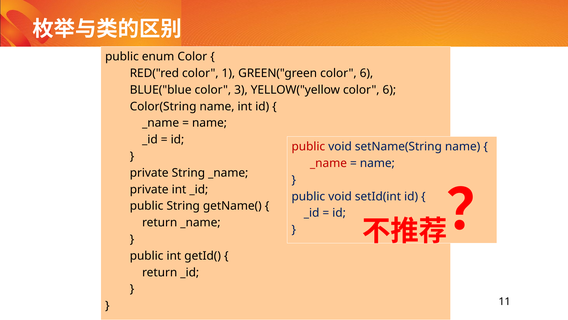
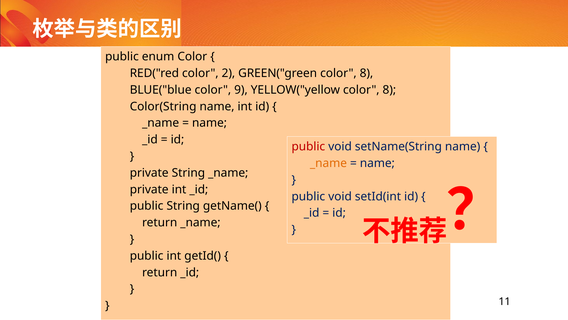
1: 1 -> 2 (228, 73)
GREEN("green color 6: 6 -> 8 (366, 73)
3: 3 -> 9 (241, 90)
YELLOW("yellow color 6: 6 -> 8 (389, 90)
_name colour: red -> orange (328, 163)
